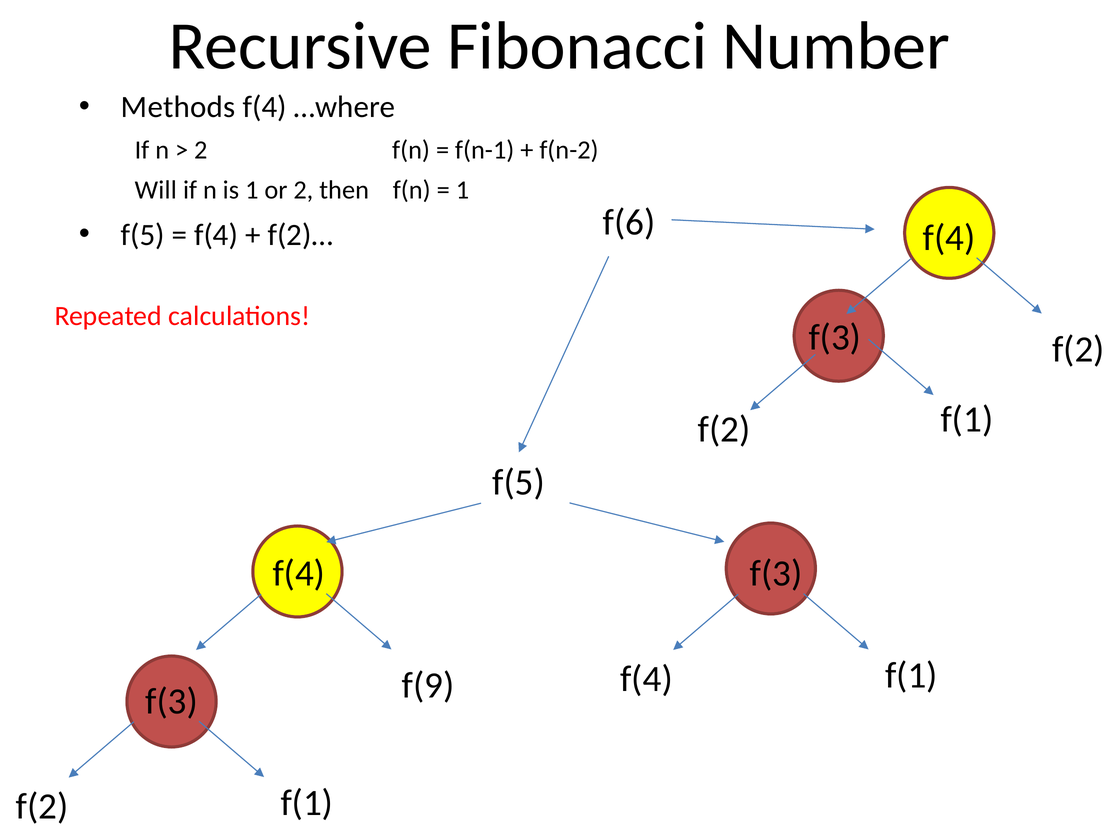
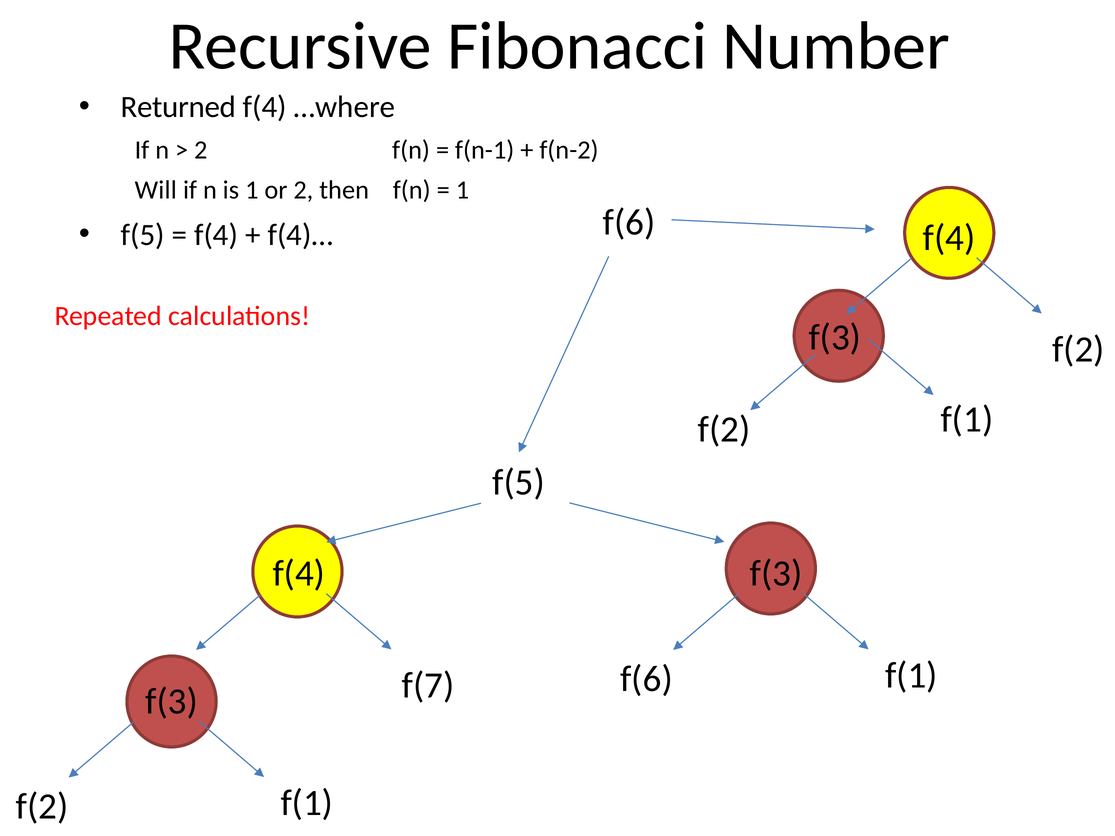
Methods: Methods -> Returned (178, 107)
f(2)…: f(2)… -> f(4)… (300, 235)
f(4: f(4 -> f(6 (646, 679)
f(9: f(9 -> f(7 (428, 685)
